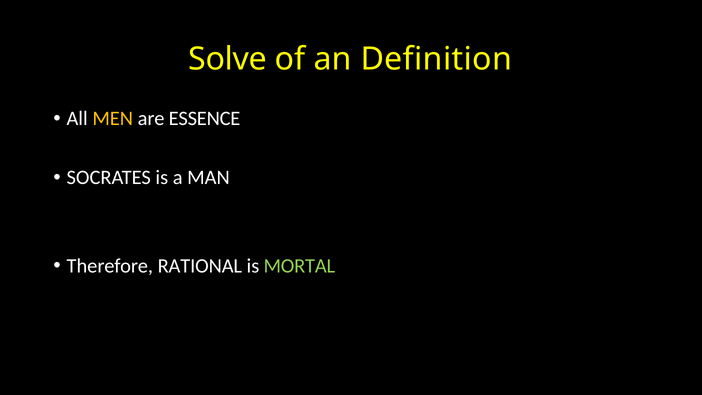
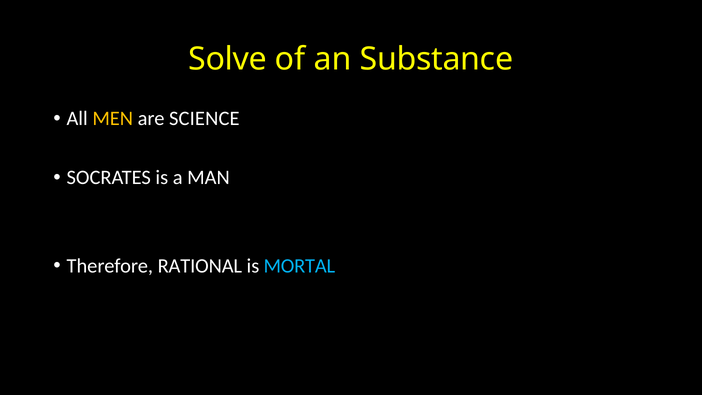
Definition: Definition -> Substance (437, 59)
ESSENCE: ESSENCE -> SCIENCE (204, 119)
MORTAL colour: light green -> light blue (299, 266)
